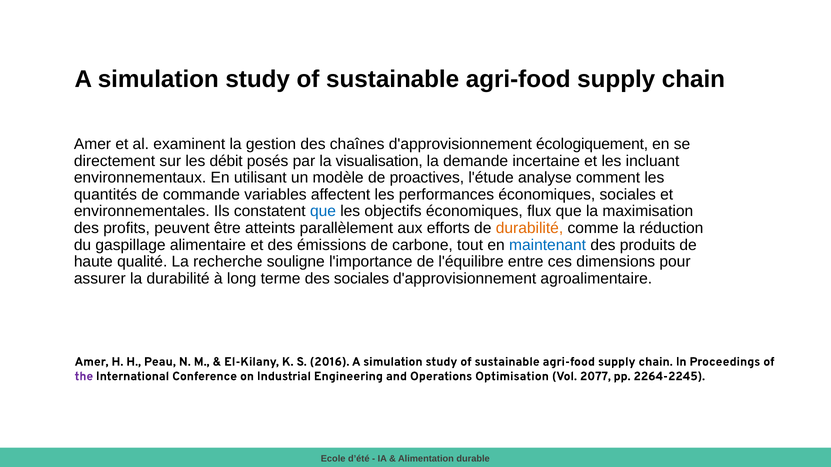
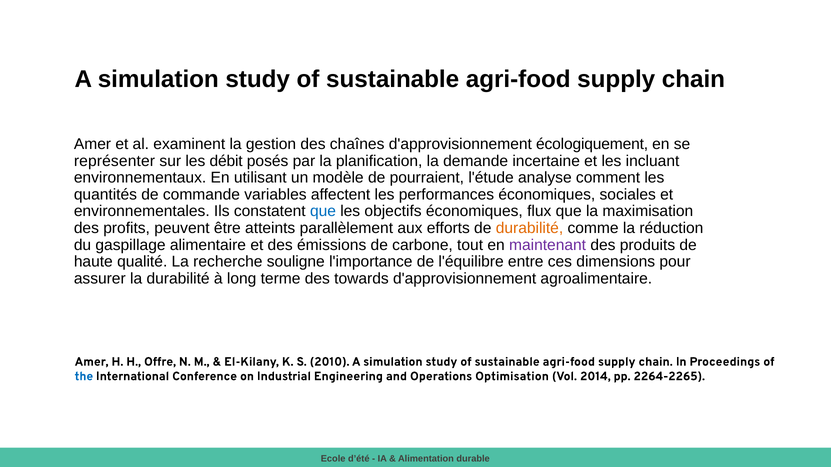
directement: directement -> représenter (114, 161)
visualisation: visualisation -> planification (379, 161)
proactives: proactives -> pourraient (427, 178)
maintenant colour: blue -> purple (548, 245)
des sociales: sociales -> towards (361, 279)
Peau: Peau -> Offre (160, 362)
2016: 2016 -> 2010 (330, 362)
the colour: purple -> blue (84, 377)
2077: 2077 -> 2014 (595, 377)
2264-2245: 2264-2245 -> 2264-2265 (669, 377)
